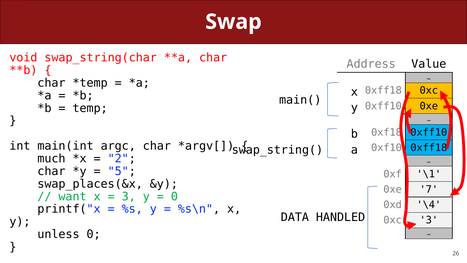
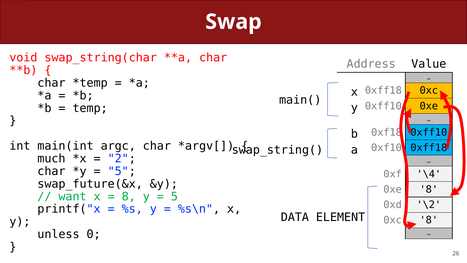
\1: \1 -> \4 (429, 174)
swap_places(&x: swap_places(&x -> swap_future(&x (90, 184)
0xe 7: 7 -> 8 (429, 189)
3: 3 -> 8 (129, 196)
0: 0 -> 5 (174, 196)
\4: \4 -> \2 (429, 205)
HANDLED: HANDLED -> ELEMENT (341, 217)
0xc 3: 3 -> 8 (429, 220)
